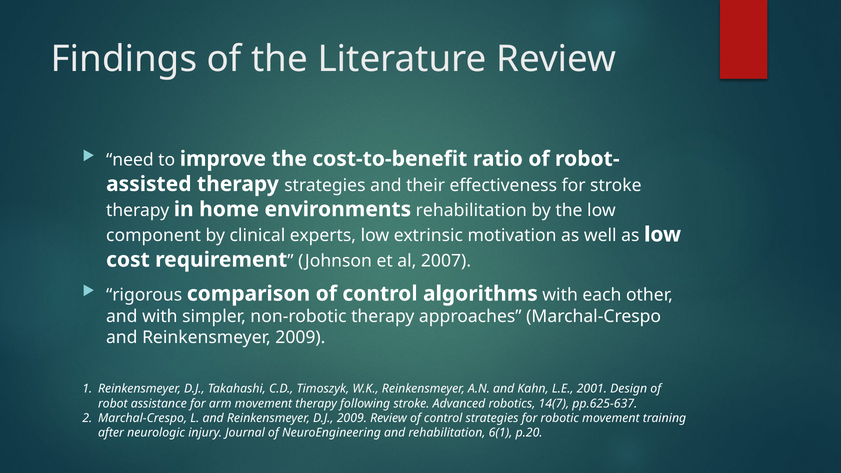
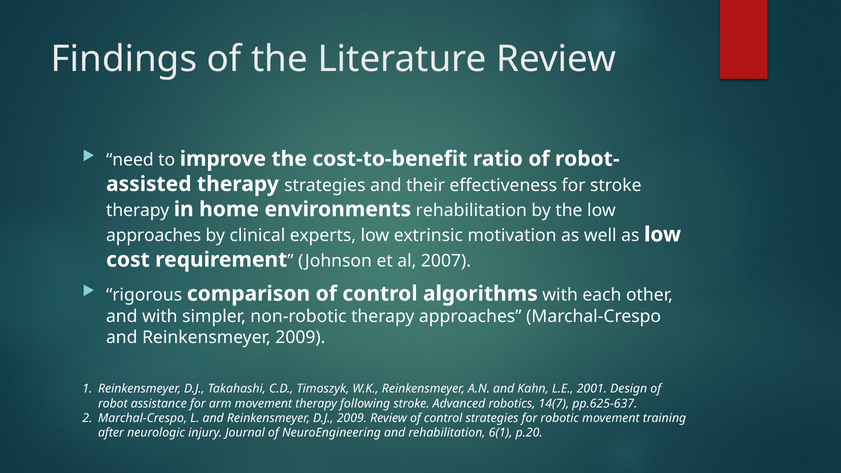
component: component -> approaches (154, 236)
